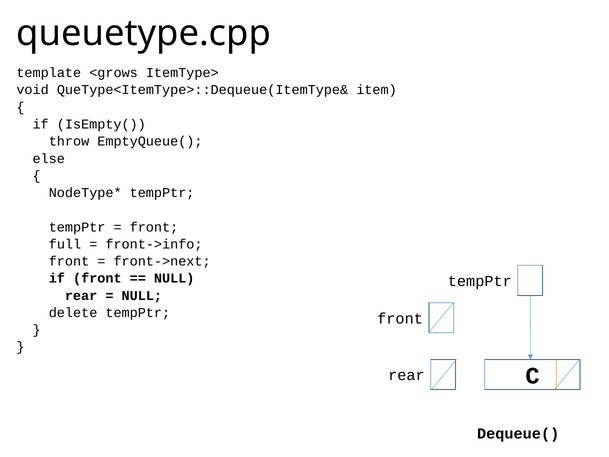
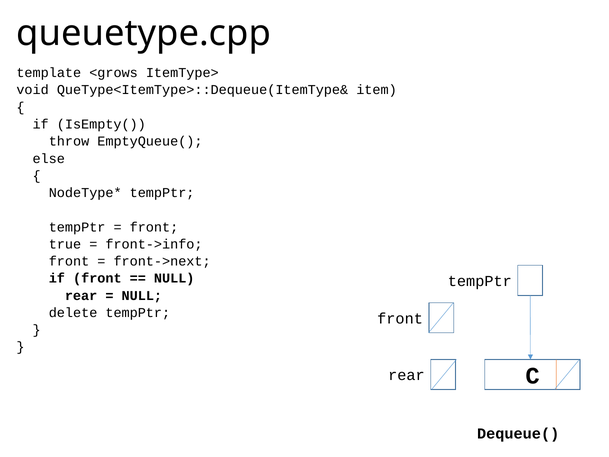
full: full -> true (65, 244)
